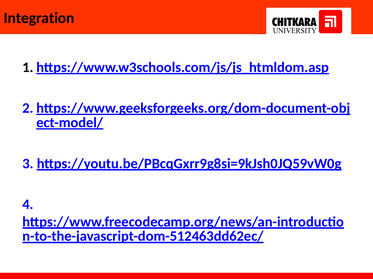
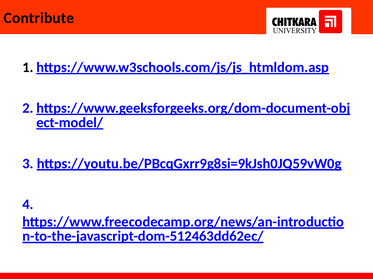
Integration: Integration -> Contribute (39, 18)
